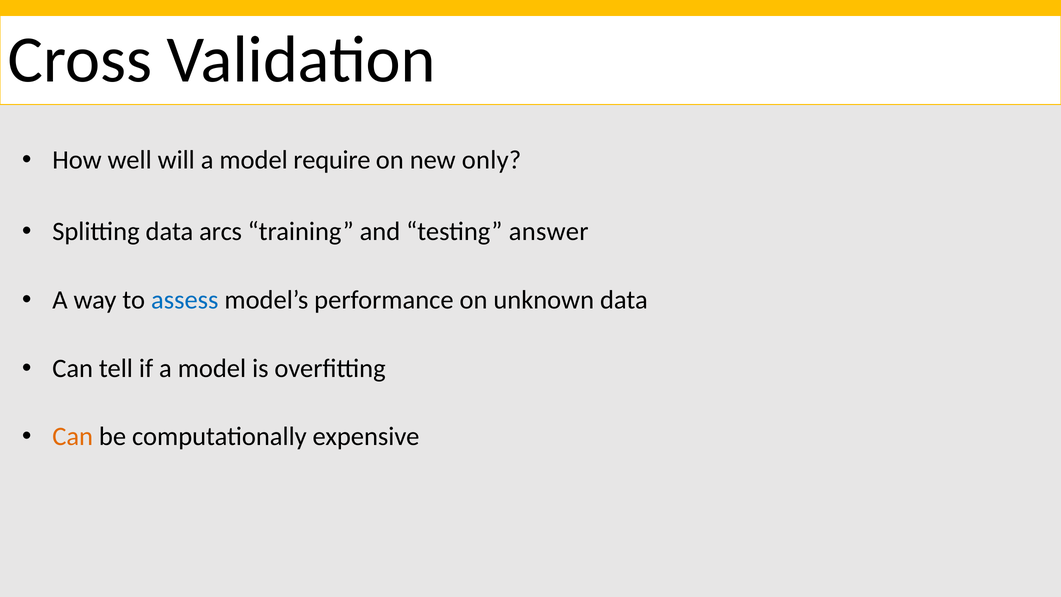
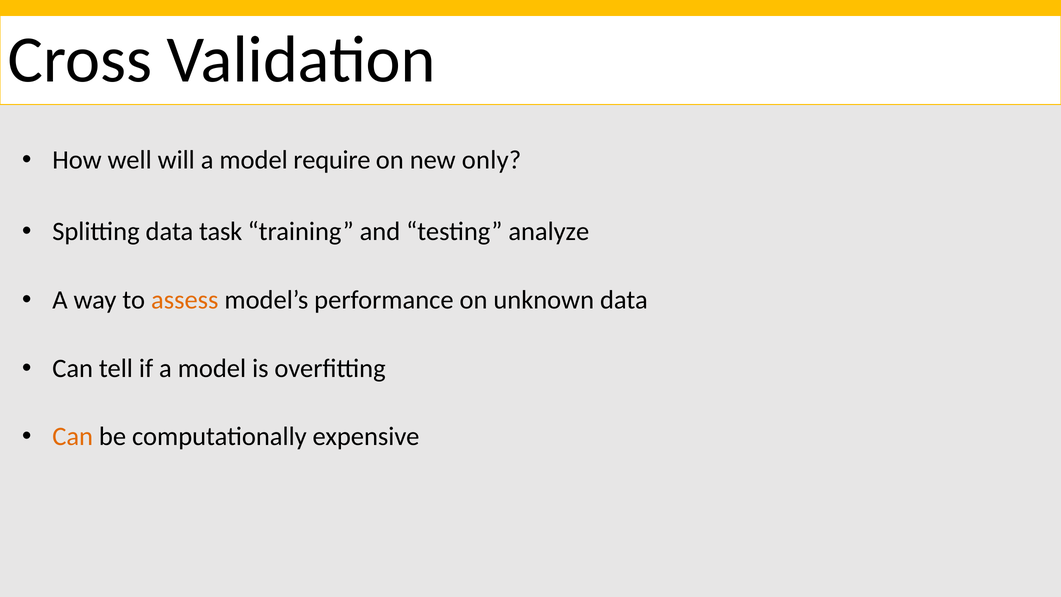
arcs: arcs -> task (221, 232)
answer: answer -> analyze (549, 232)
assess colour: blue -> orange (185, 300)
